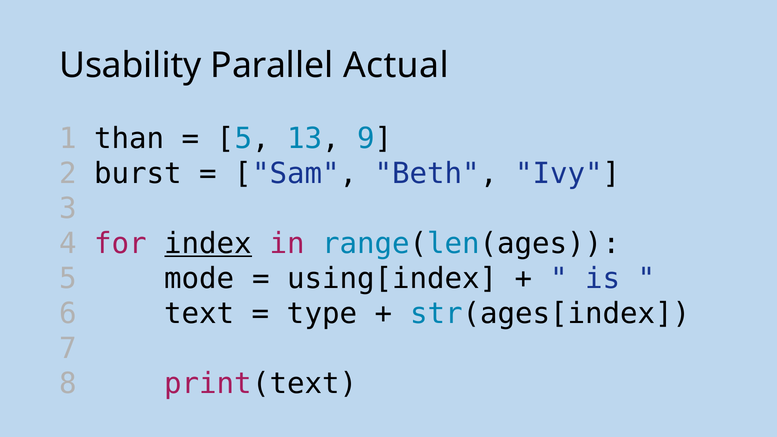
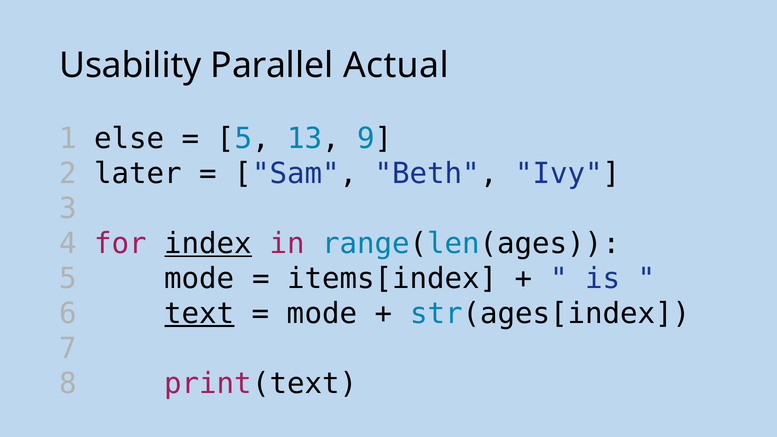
than: than -> else (129, 139)
burst: burst -> later (138, 174)
using[index: using[index -> items[index (392, 279)
text underline: none -> present (199, 314)
type: type -> mode (322, 314)
